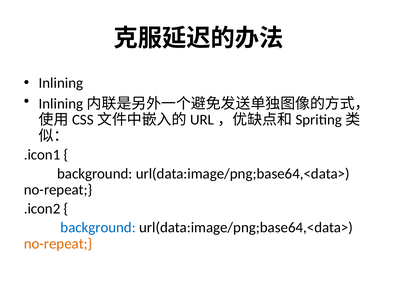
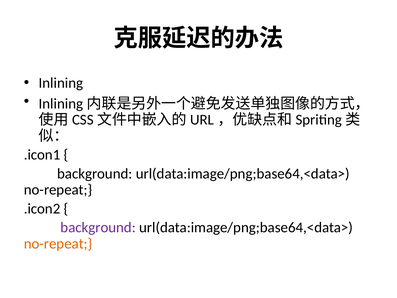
background colour: blue -> purple (98, 227)
